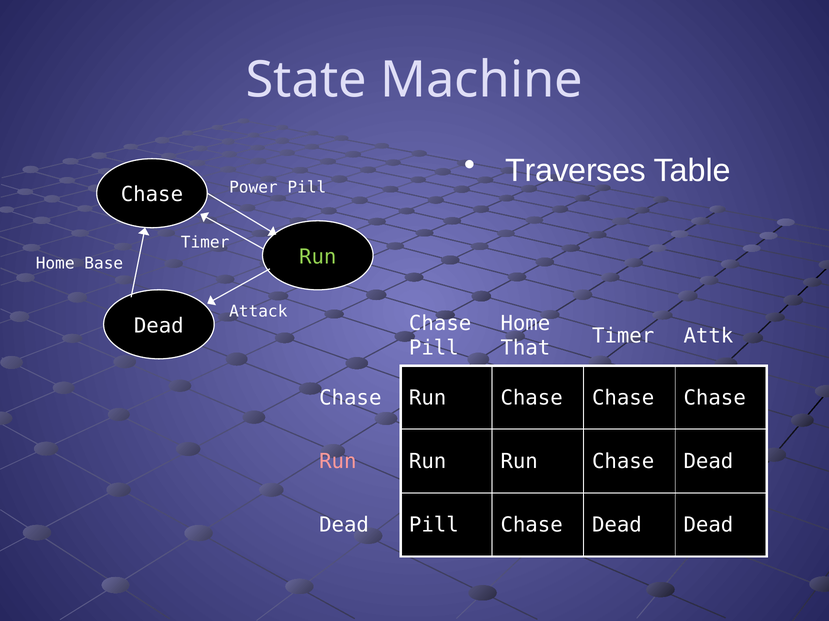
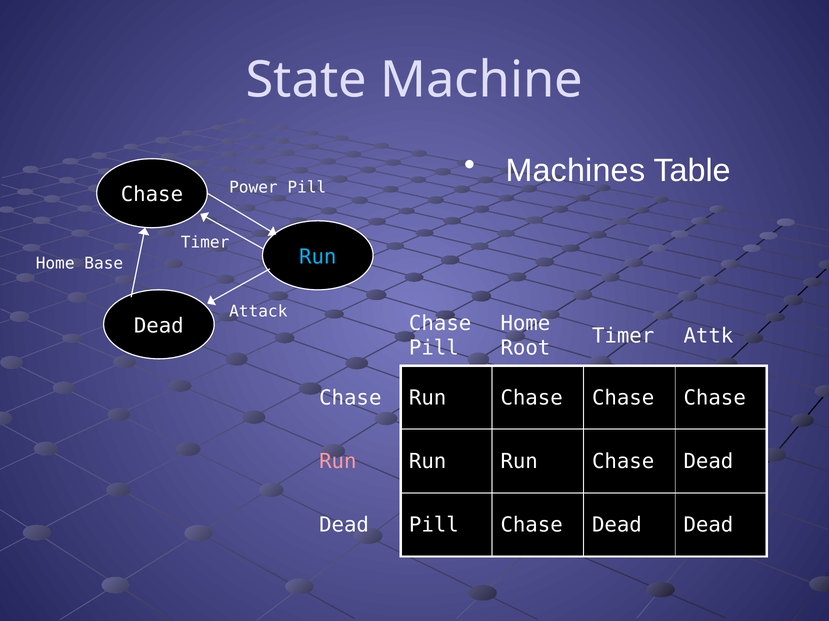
Traverses: Traverses -> Machines (575, 171)
Run colour: light green -> light blue (318, 257)
That: That -> Root (525, 348)
